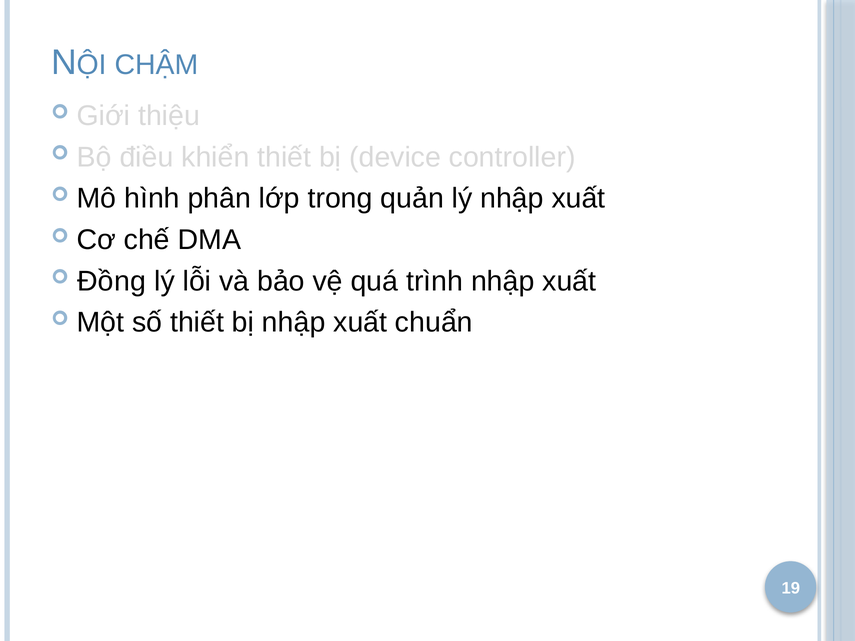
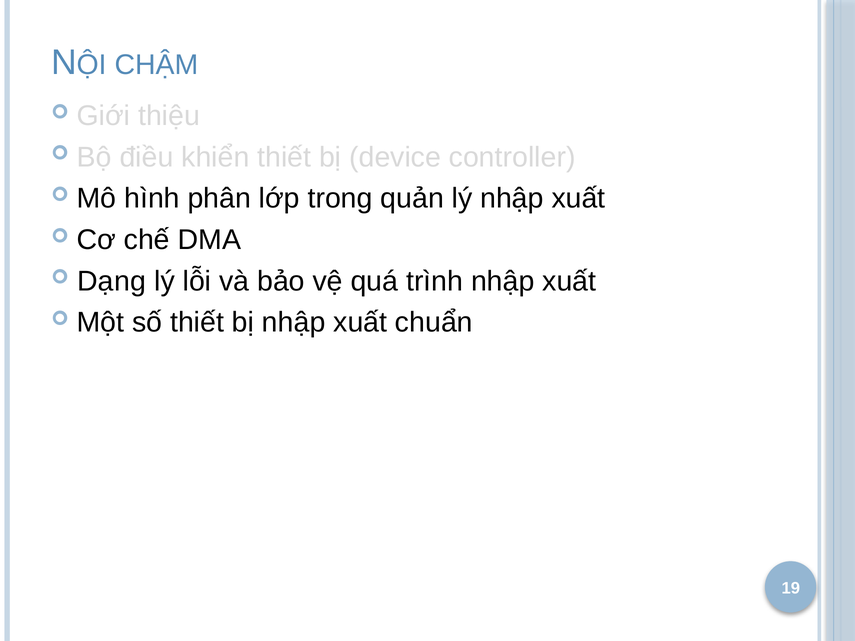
Đồng: Đồng -> Dạng (112, 281)
